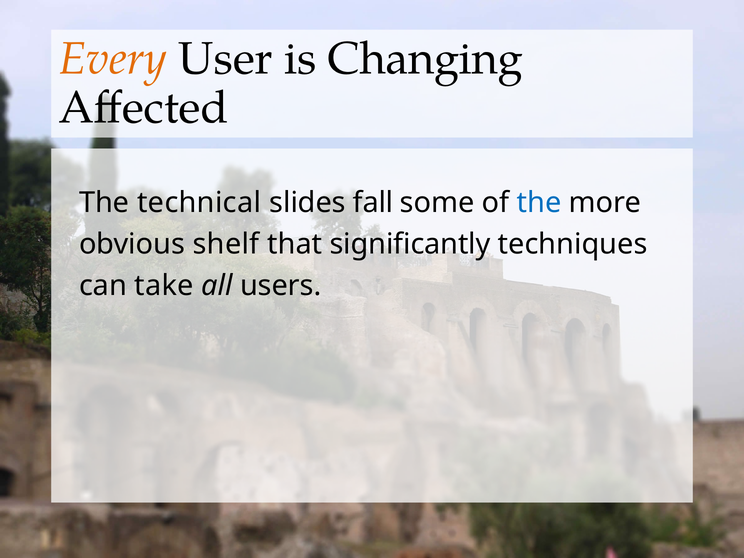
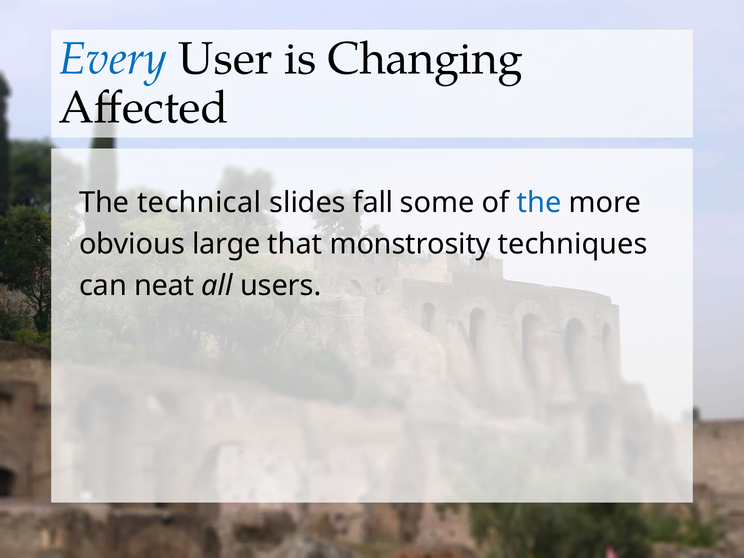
Every colour: orange -> blue (113, 59)
shelf: shelf -> large (226, 244)
significantly: significantly -> monstrosity (410, 244)
take: take -> neat (164, 286)
